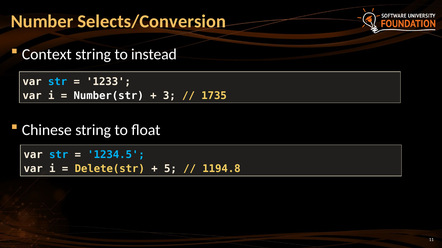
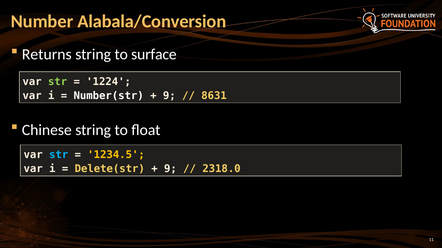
Selects/Conversion: Selects/Conversion -> Alabala/Conversion (152, 21)
Context: Context -> Returns (47, 54)
instead: instead -> surface (154, 54)
str colour: light blue -> light green (58, 82)
1233: 1233 -> 1224 (109, 82)
3: 3 -> 9 (169, 96)
1735: 1735 -> 8631 (214, 96)
1234.5 colour: light blue -> yellow (116, 155)
5: 5 -> 9 (170, 169)
1194.8: 1194.8 -> 2318.0 (221, 169)
